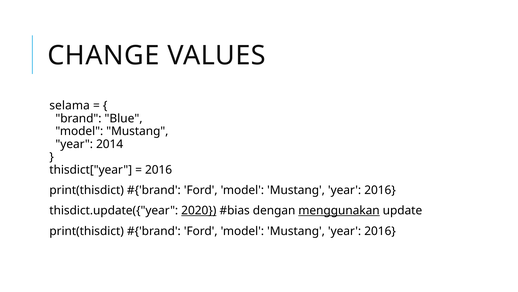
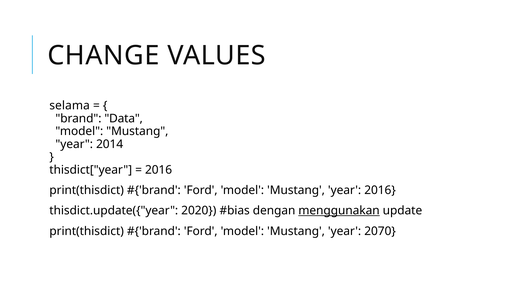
Blue: Blue -> Data (124, 118)
2020 underline: present -> none (199, 210)
2016: 2016 -> 2070 (380, 231)
